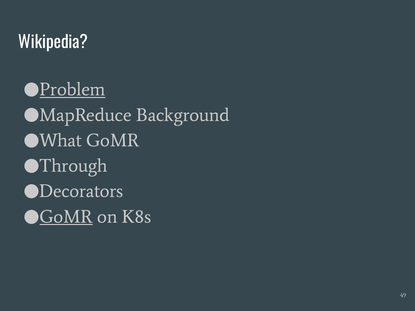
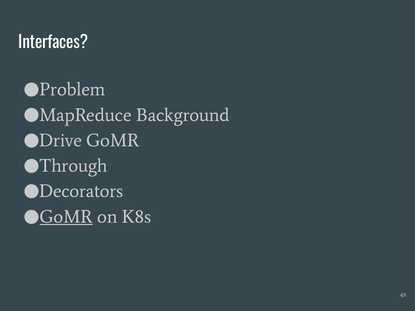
Wikipedia: Wikipedia -> Interfaces (53, 43)
Problem underline: present -> none (72, 90)
What: What -> Drive (61, 140)
